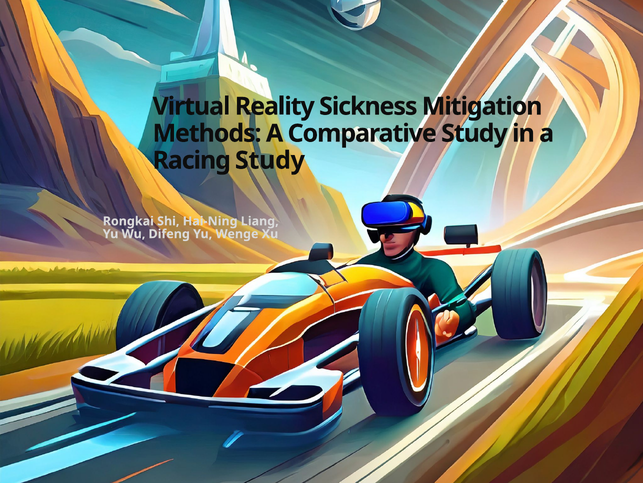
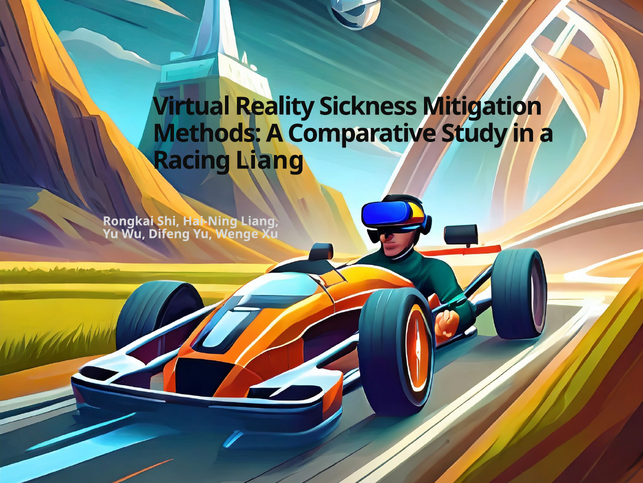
Racing Study: Study -> Liang (270, 160)
